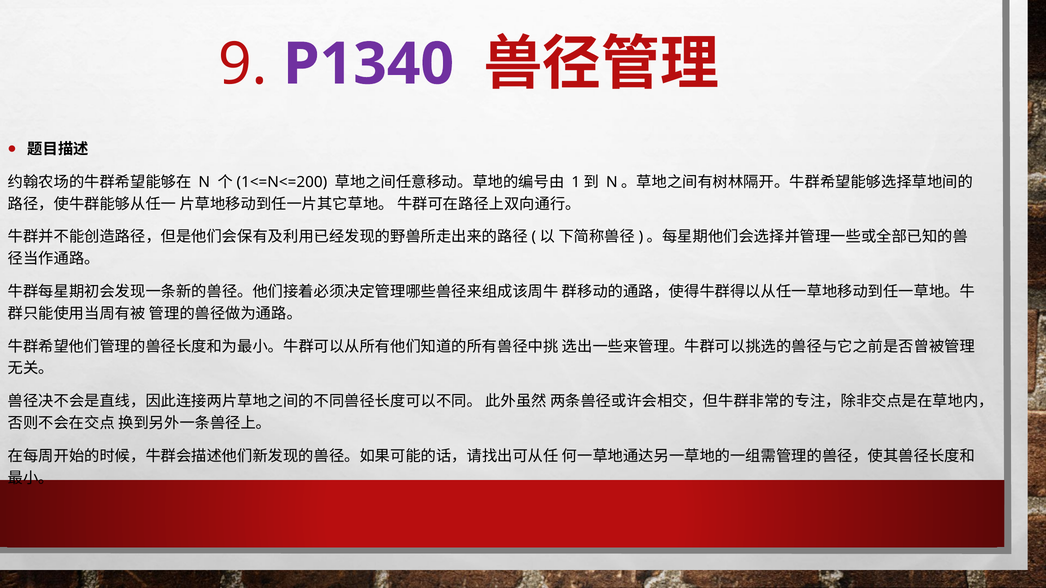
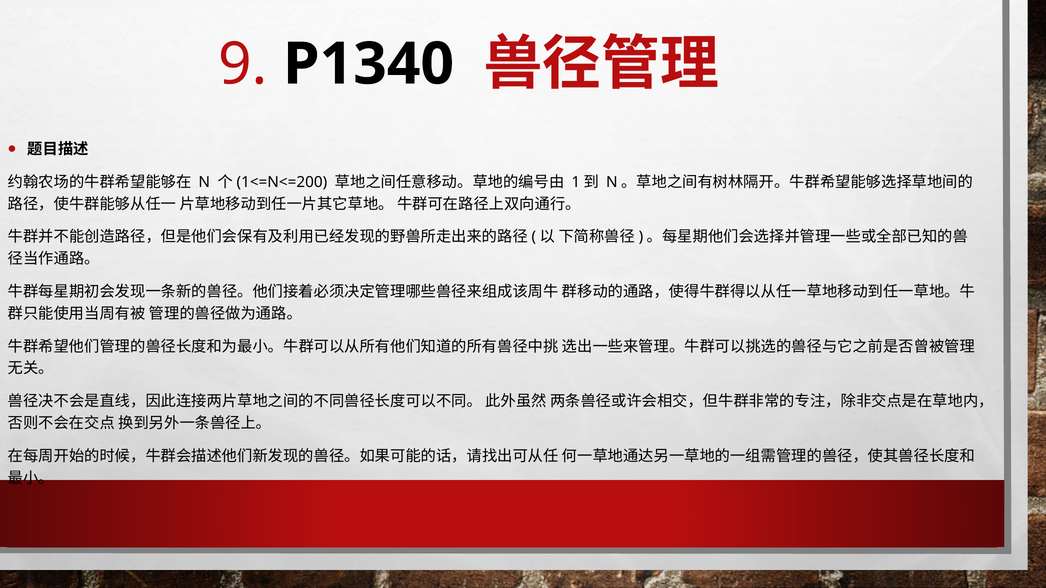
P1340 colour: purple -> black (369, 64)
